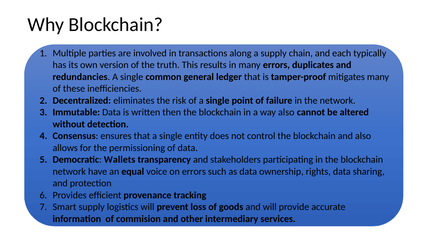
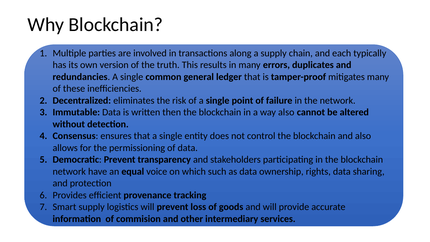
Democratic Wallets: Wallets -> Prevent (120, 160)
on errors: errors -> which (194, 171)
